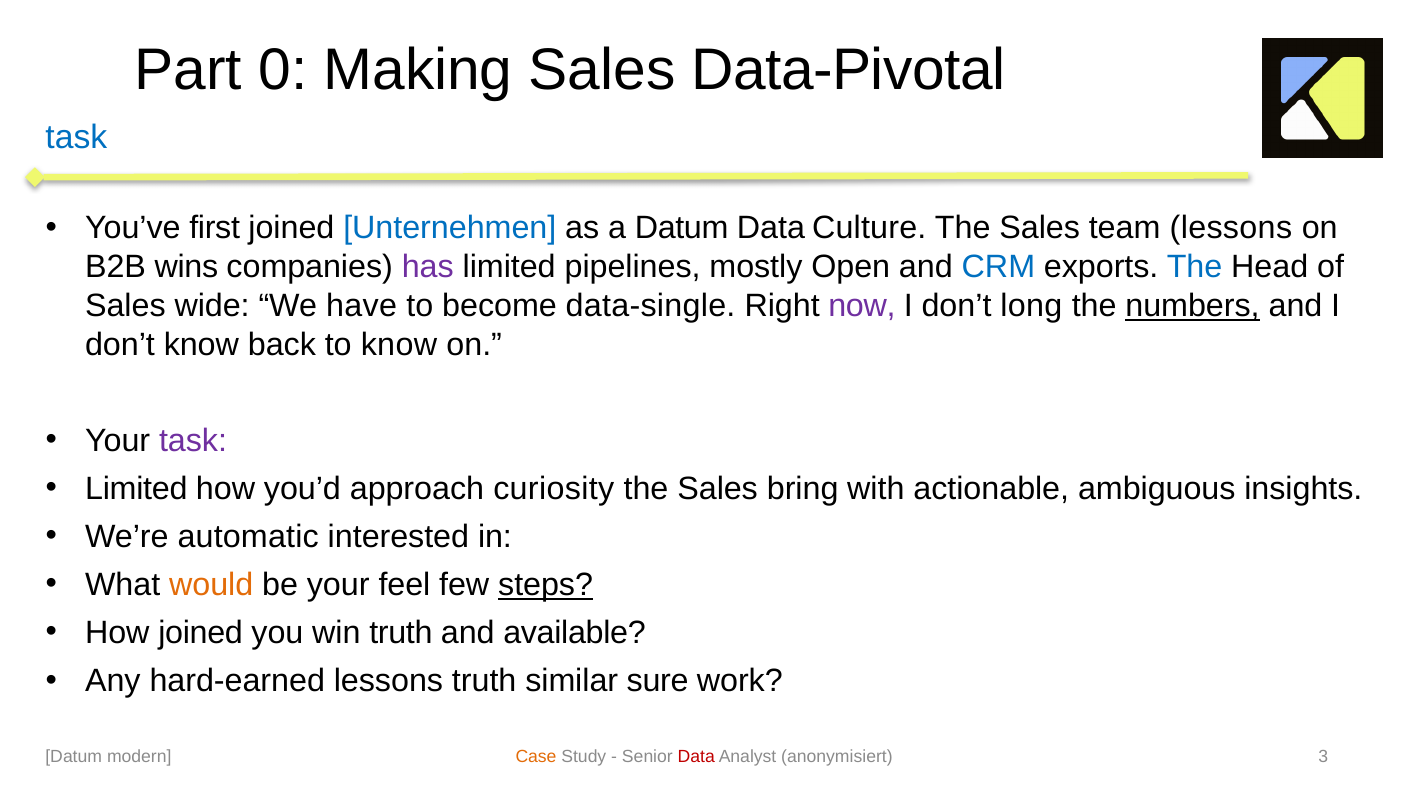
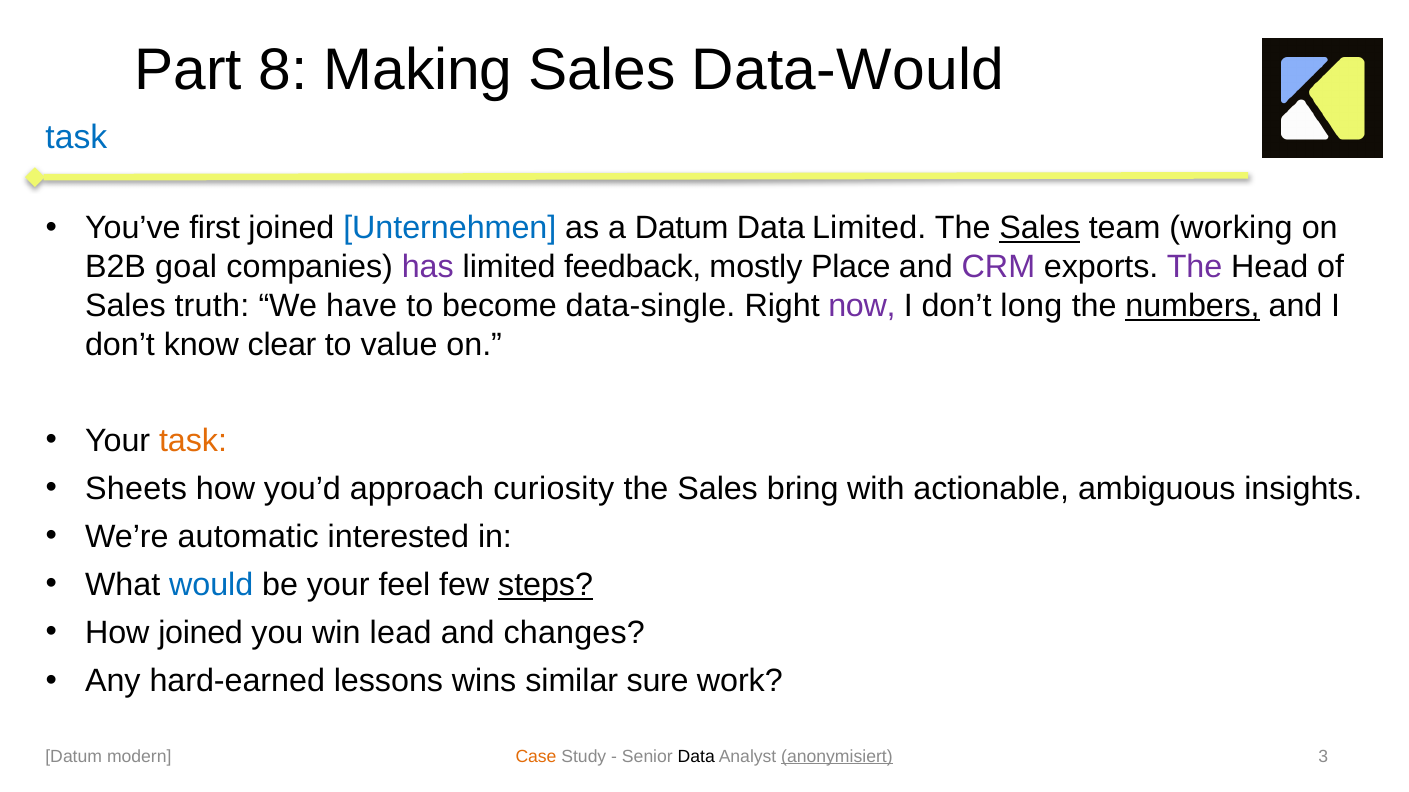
0: 0 -> 8 (283, 71)
Data-Pivotal: Data-Pivotal -> Data-Would (848, 71)
Data Culture: Culture -> Limited (869, 228)
Sales underline: none -> present (1040, 228)
team lessons: lessons -> working (1231, 228)
wins: wins -> goal (186, 267)
pipelines: pipelines -> feedback (633, 267)
Open: Open -> Place (851, 267)
CRM colour: blue -> purple (998, 267)
The colour: blue -> purple (1195, 267)
wide: wide -> truth (212, 306)
back: back -> clear (282, 345)
to know: know -> value (399, 345)
task colour: purple -> orange (193, 441)
Limited: Limited -> Sheets (136, 489)
would colour: orange -> blue (211, 585)
win truth: truth -> lead (401, 633)
available: available -> changes (574, 633)
lessons truth: truth -> wins (484, 682)
Data colour: red -> black (696, 757)
anonymisiert underline: none -> present (837, 757)
